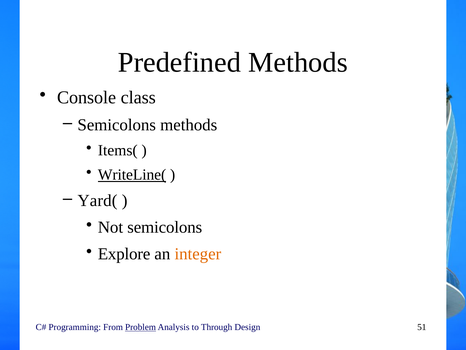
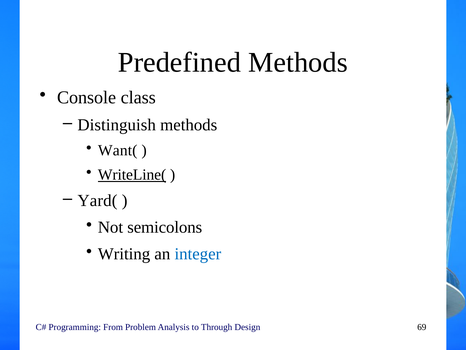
Semicolons: Semicolons -> Distinguish (117, 125)
Items(: Items( -> Want( (118, 150)
Explore: Explore -> Writing (124, 254)
integer colour: orange -> blue (198, 254)
Problem underline: present -> none (141, 327)
51: 51 -> 69 (422, 327)
